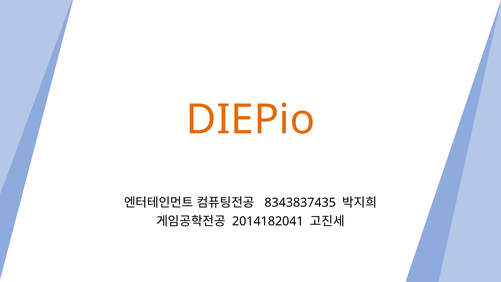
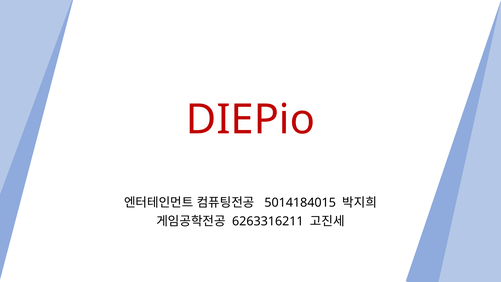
DIEPio colour: orange -> red (250, 120)
8343837435: 8343837435 -> 5014184015 (300, 202)
2014182041: 2014182041 -> 6263316211 (268, 221)
